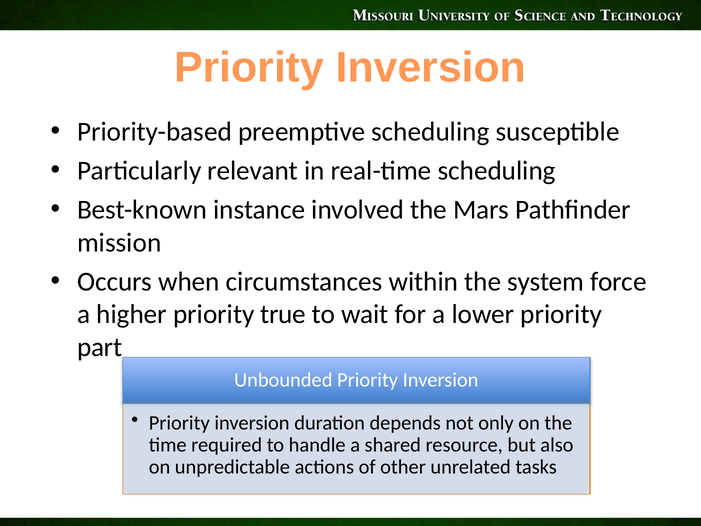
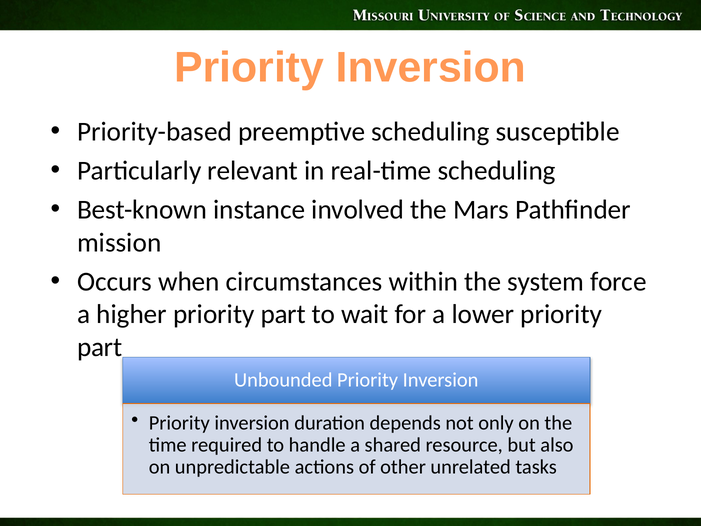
higher priority true: true -> part (283, 314)
